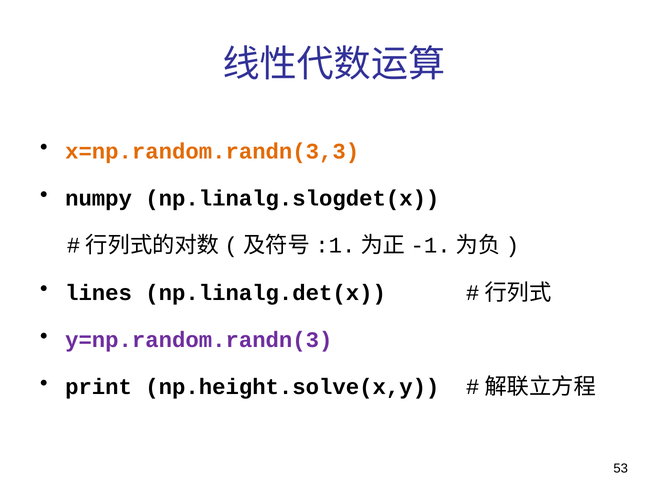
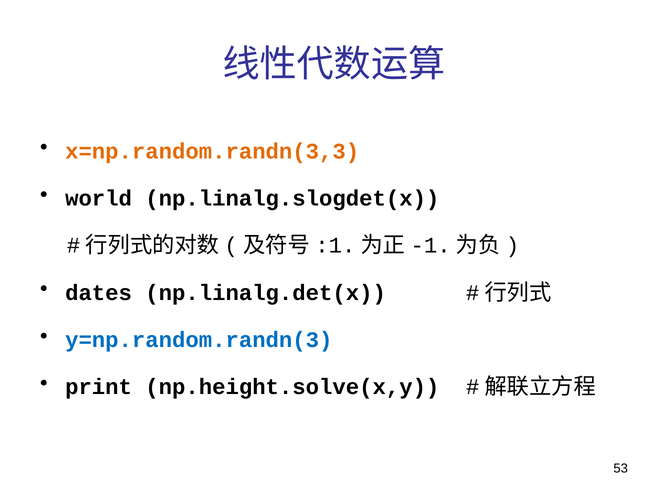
numpy: numpy -> world (99, 198)
lines: lines -> dates (99, 293)
y=np.random.randn(3 colour: purple -> blue (199, 340)
